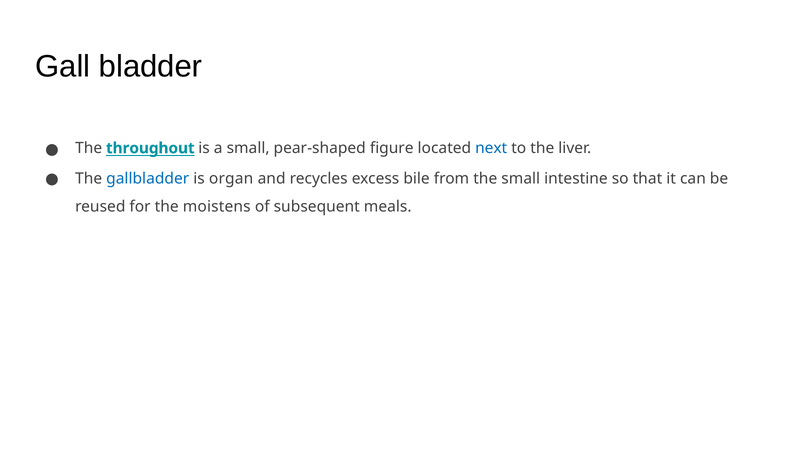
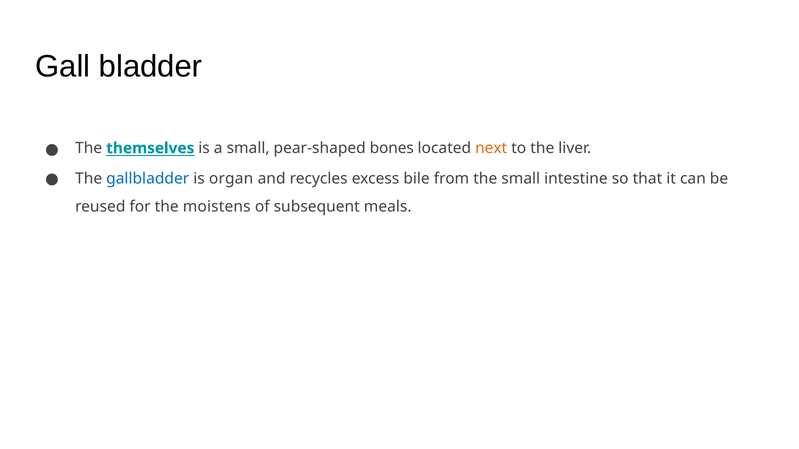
throughout: throughout -> themselves (150, 148)
figure: figure -> bones (392, 148)
next colour: blue -> orange (491, 148)
